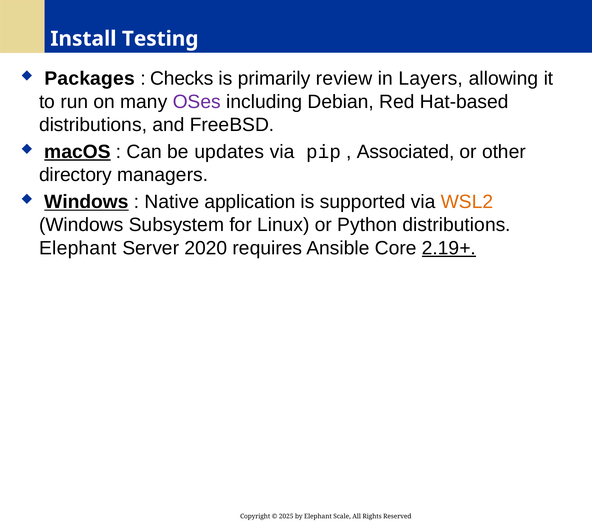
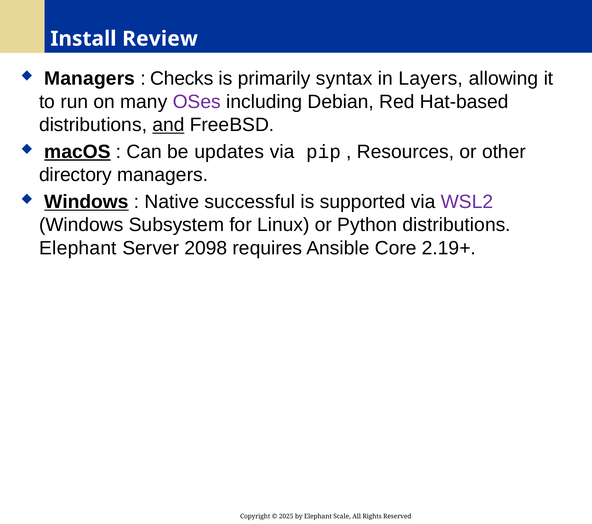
Testing: Testing -> Review (160, 39)
Packages: Packages -> Managers (90, 79)
review: review -> syntax (344, 79)
and underline: none -> present (168, 125)
Associated: Associated -> Resources (406, 152)
application: application -> successful (250, 202)
WSL2 colour: orange -> purple (467, 202)
2020: 2020 -> 2098 (206, 248)
2.19+ underline: present -> none (449, 248)
